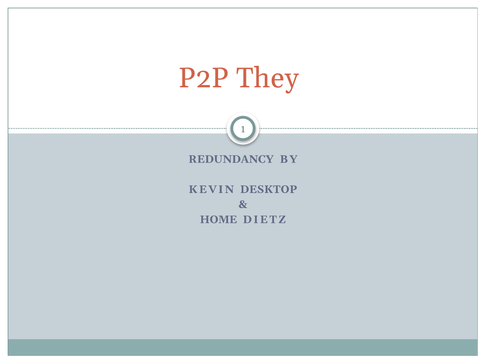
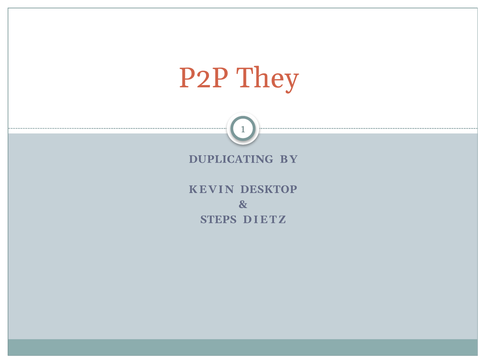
REDUNDANCY: REDUNDANCY -> DUPLICATING (231, 159)
HOME: HOME -> STEPS (218, 220)
